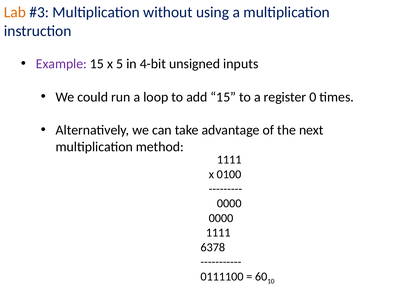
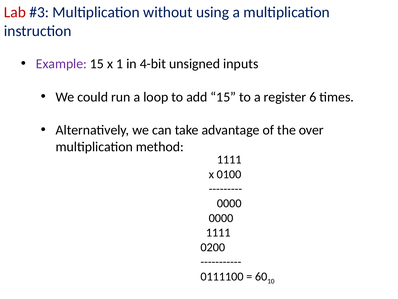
Lab colour: orange -> red (15, 12)
5: 5 -> 1 (120, 64)
0: 0 -> 6 (313, 97)
next: next -> over (311, 130)
6378: 6378 -> 0200 (213, 247)
